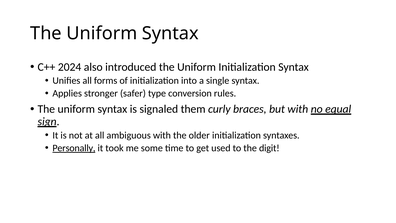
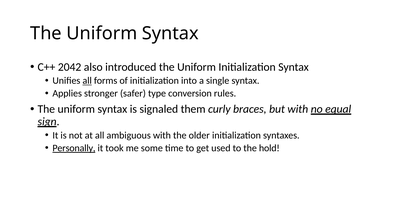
2024: 2024 -> 2042 (70, 67)
all underline: none -> present (87, 81)
digit: digit -> hold (269, 148)
